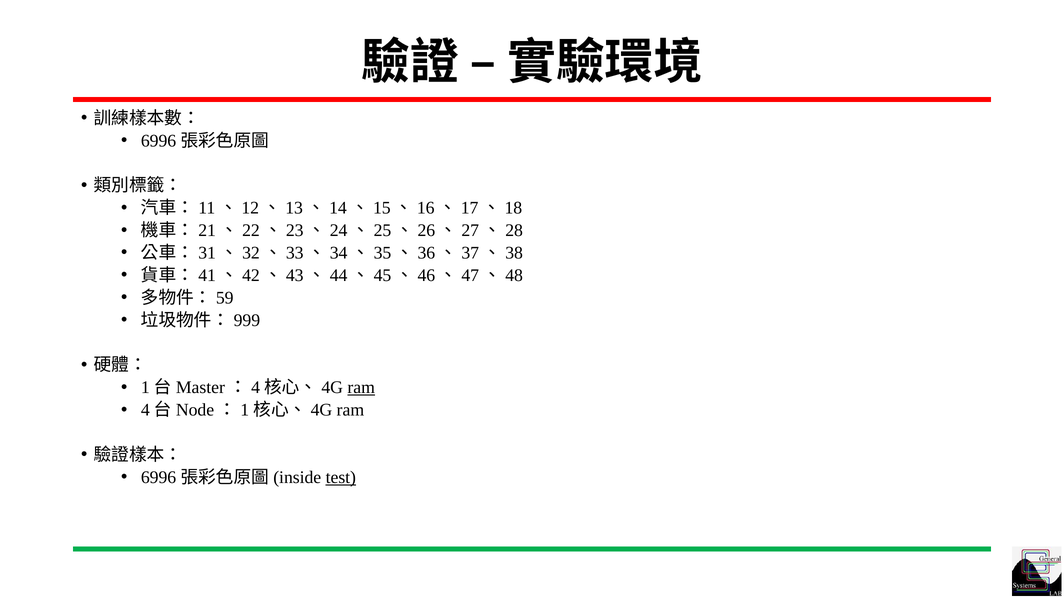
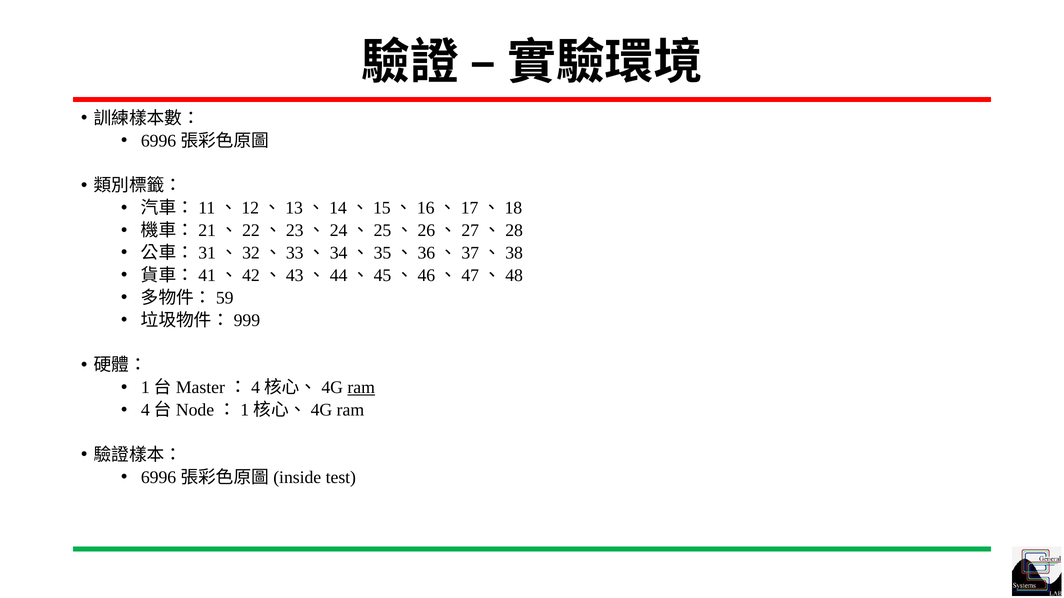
test underline: present -> none (341, 478)
